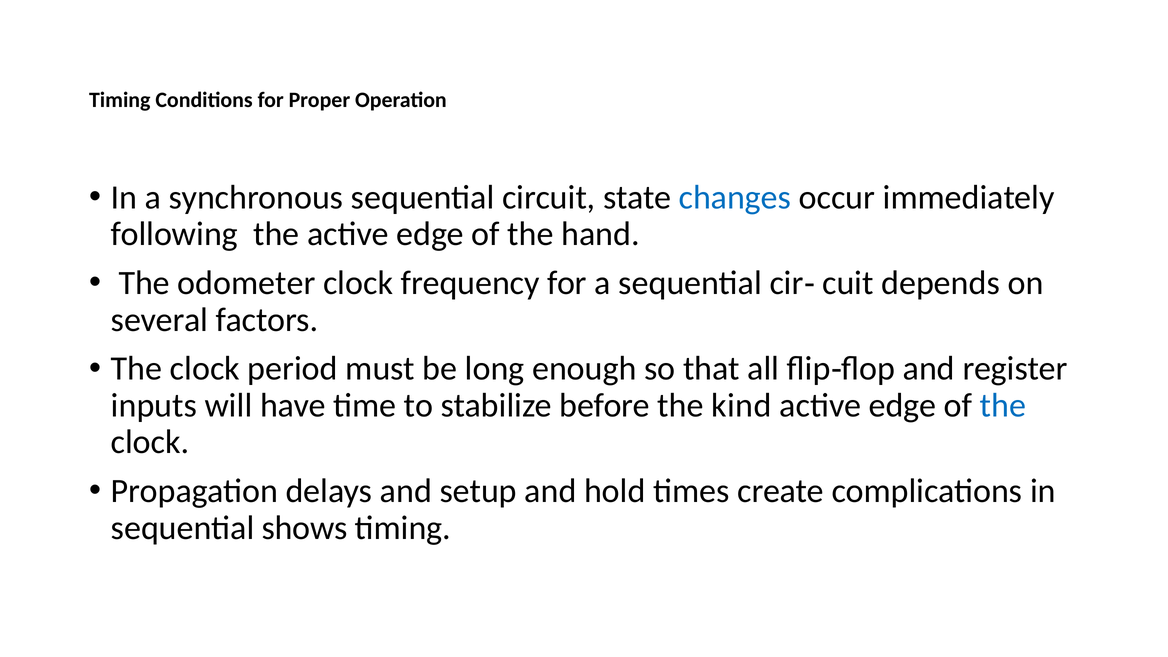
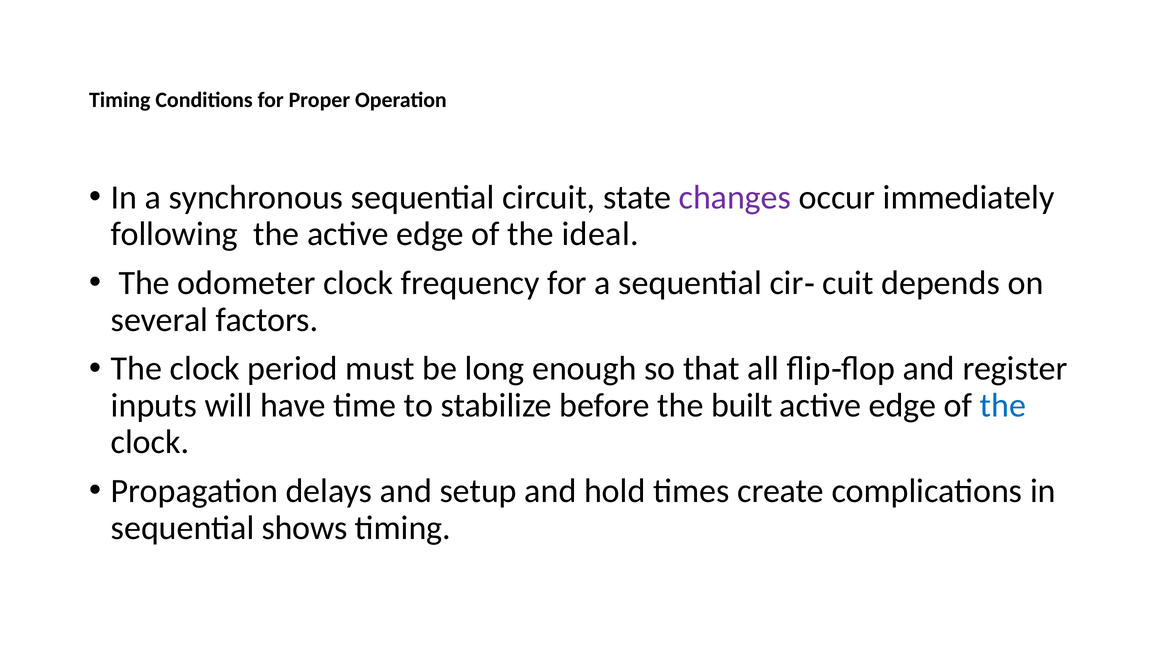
changes colour: blue -> purple (735, 197)
hand: hand -> ideal (600, 234)
kind: kind -> built (742, 405)
